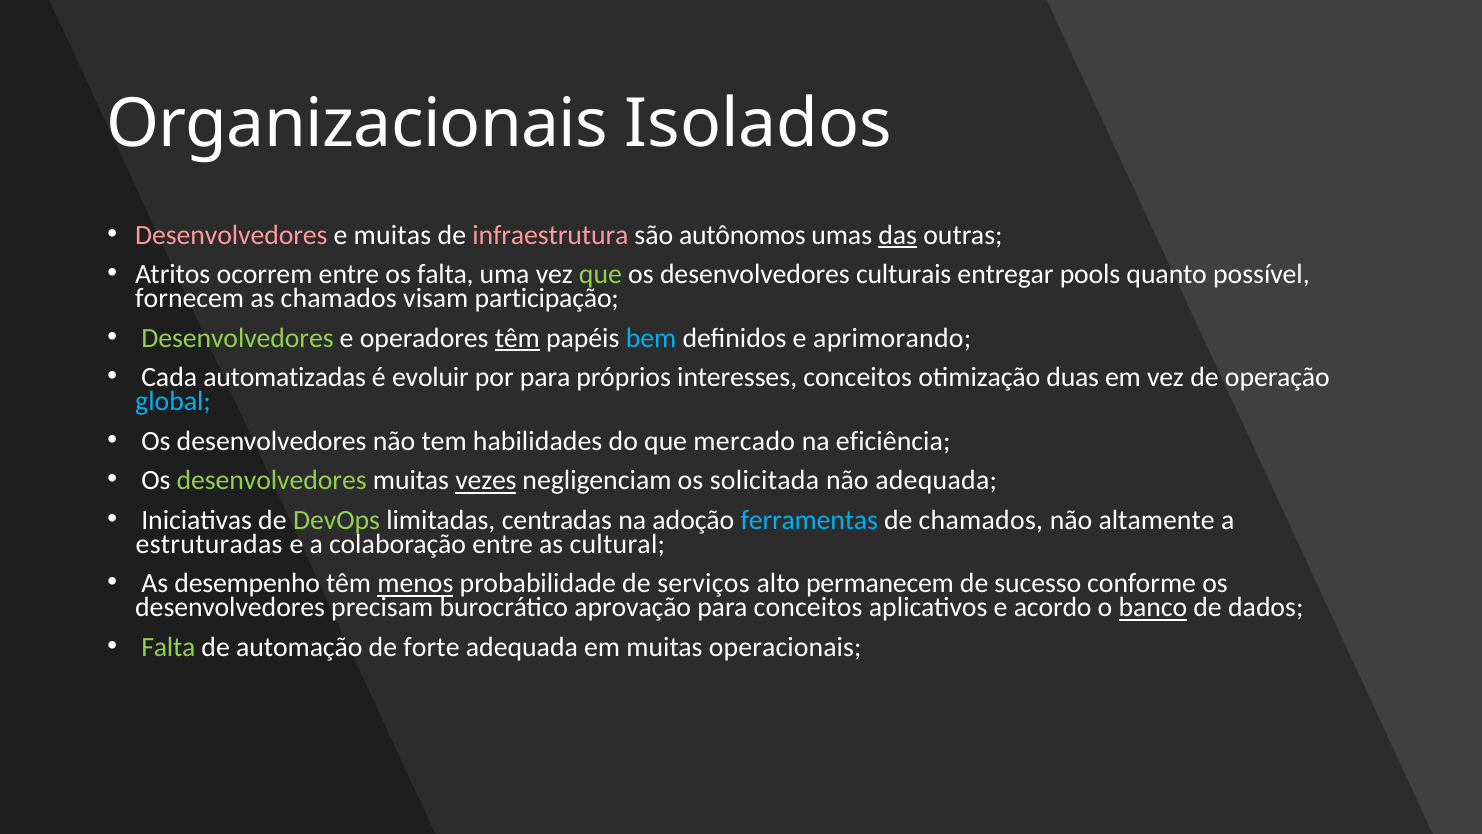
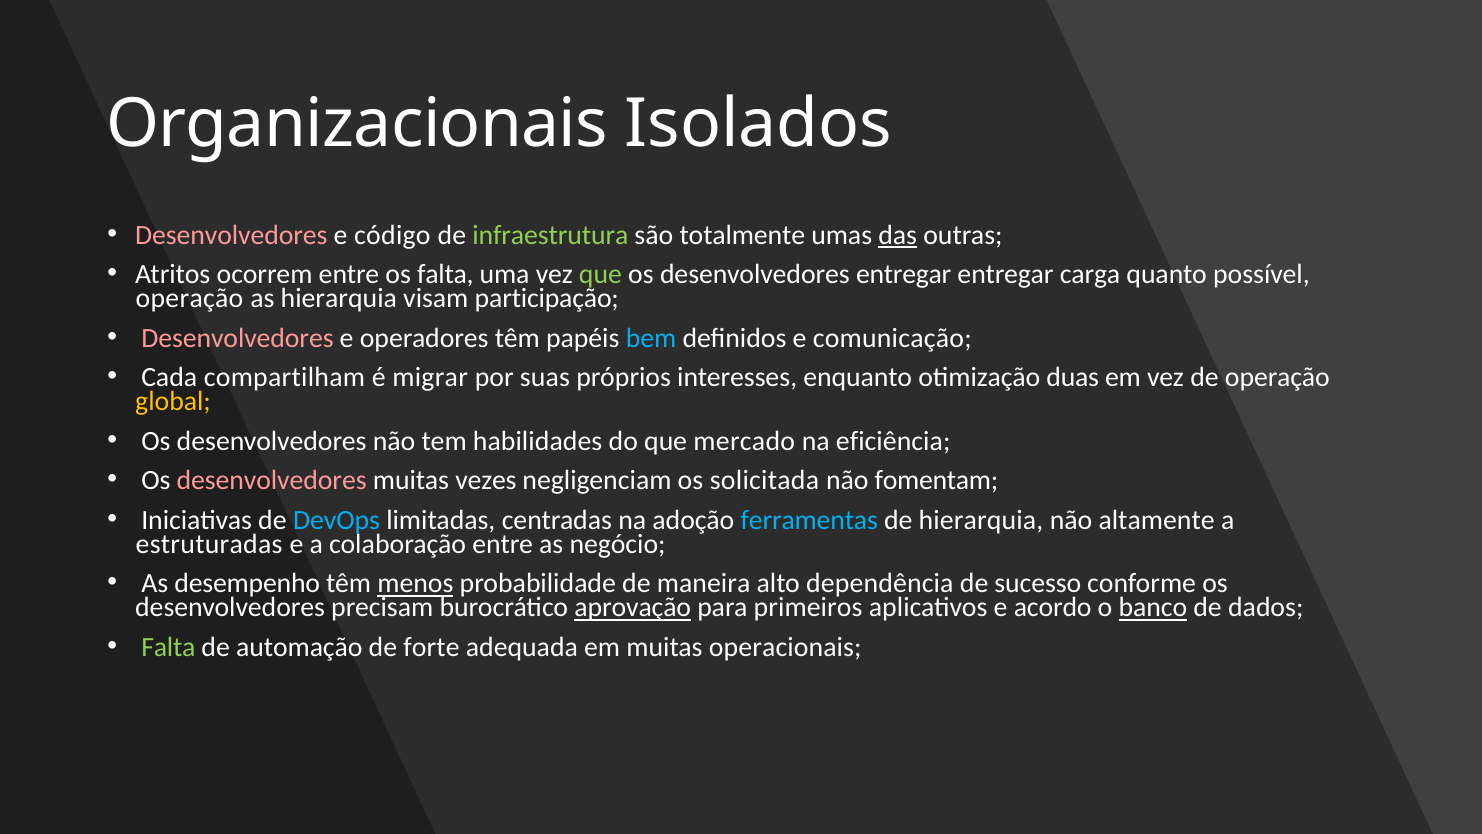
e muitas: muitas -> código (392, 235)
infraestrutura colour: pink -> light green (550, 235)
autônomos: autônomos -> totalmente (742, 235)
desenvolvedores culturais: culturais -> entregar (904, 275)
pools: pools -> carga (1090, 275)
fornecem: fornecem -> operação (190, 299)
as chamados: chamados -> hierarquia (339, 299)
Desenvolvedores colour: light green -> pink (237, 338)
têm underline: present -> none (517, 338)
aprimorando: aprimorando -> comunicação (892, 338)
automatizadas: automatizadas -> compartilham (284, 378)
evoluir: evoluir -> migrar (430, 378)
por para: para -> suas (545, 378)
interesses conceitos: conceitos -> enquanto (858, 378)
global colour: light blue -> yellow (173, 402)
desenvolvedores colour: light green -> pink (272, 481)
vezes underline: present -> none (486, 481)
não adequada: adequada -> fomentam (936, 481)
DevOps colour: light green -> light blue (337, 520)
de chamados: chamados -> hierarquia (981, 520)
cultural: cultural -> negócio (618, 544)
serviços: serviços -> maneira (704, 584)
permanecem: permanecem -> dependência (880, 584)
aprovação underline: none -> present (633, 608)
para conceitos: conceitos -> primeiros (808, 608)
